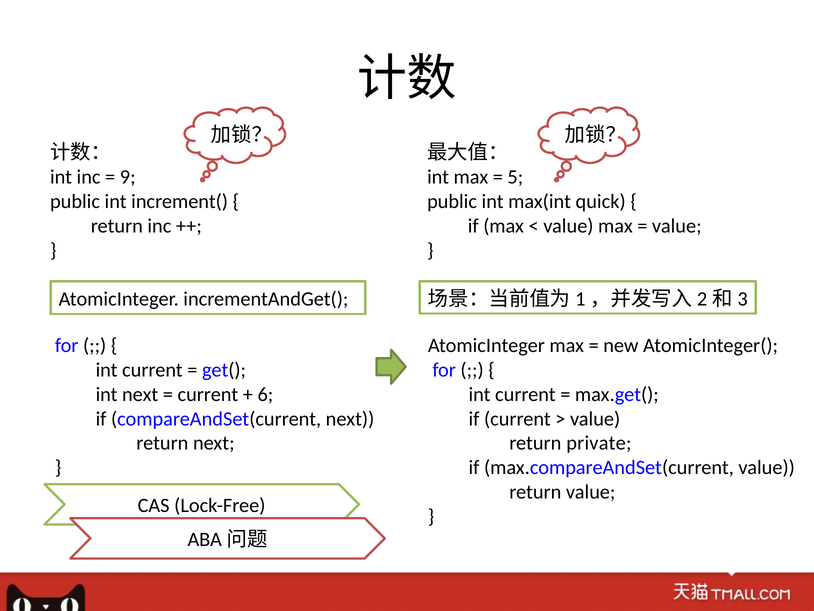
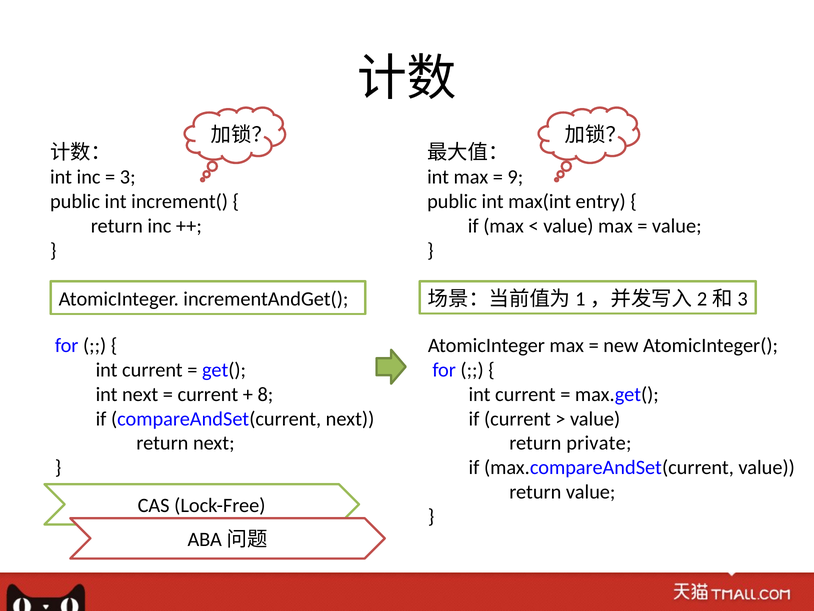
9: 9 -> 3 (128, 177)
5: 5 -> 9 (515, 177)
quick: quick -> entry (601, 201)
6: 6 -> 8 (265, 394)
